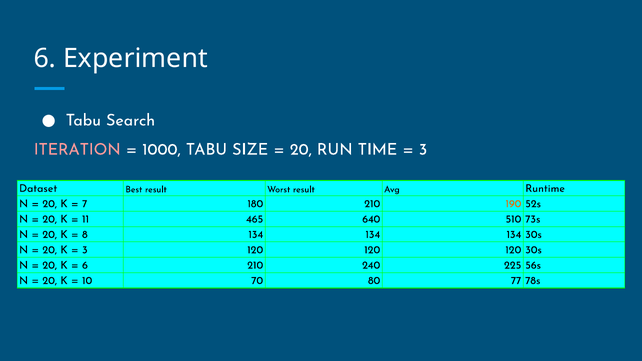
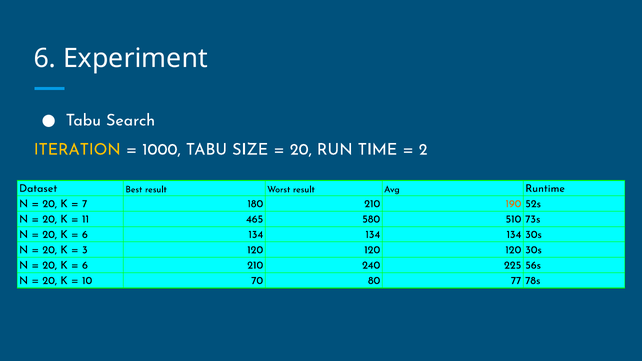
ITERATION colour: pink -> yellow (77, 149)
3: 3 -> 2 (423, 149)
640: 640 -> 580 (371, 219)
8: 8 -> 6 (85, 235)
